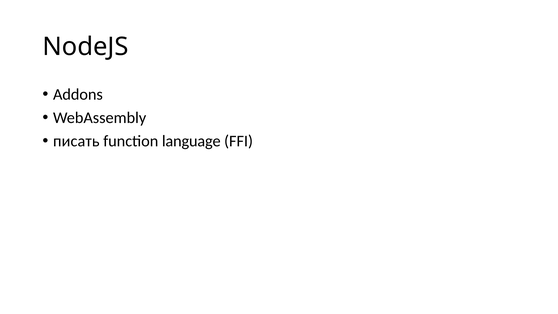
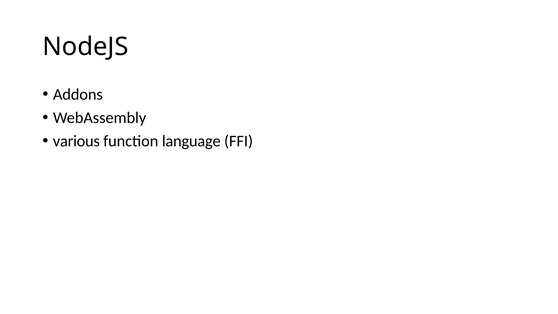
писать: писать -> various (76, 141)
